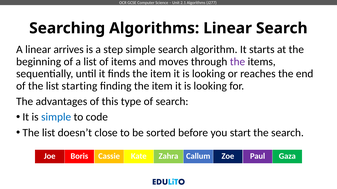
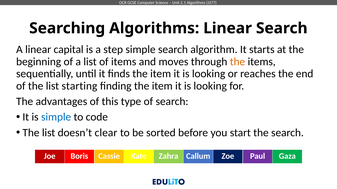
arrives: arrives -> capital (69, 50)
the colour: purple -> orange (238, 62)
close: close -> clear (106, 133)
